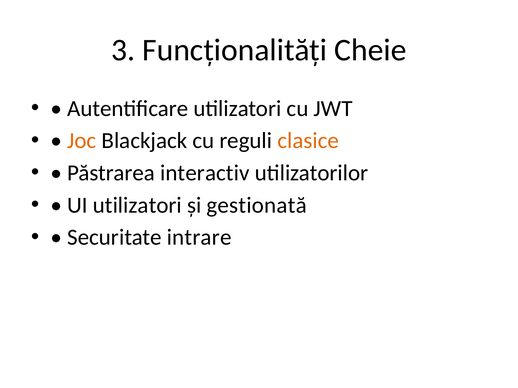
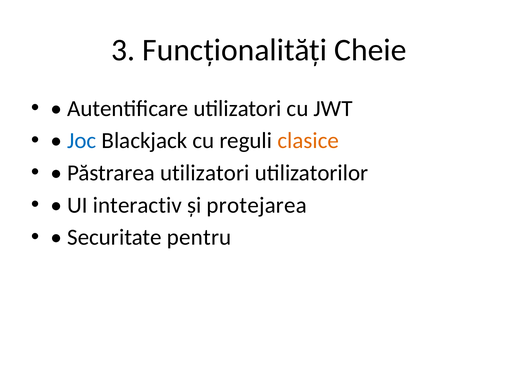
Joc colour: orange -> blue (82, 141)
Păstrarea interactiv: interactiv -> utilizatori (205, 173)
UI utilizatori: utilizatori -> interactiv (137, 205)
gestionată: gestionată -> protejarea (257, 205)
intrare: intrare -> pentru (199, 238)
